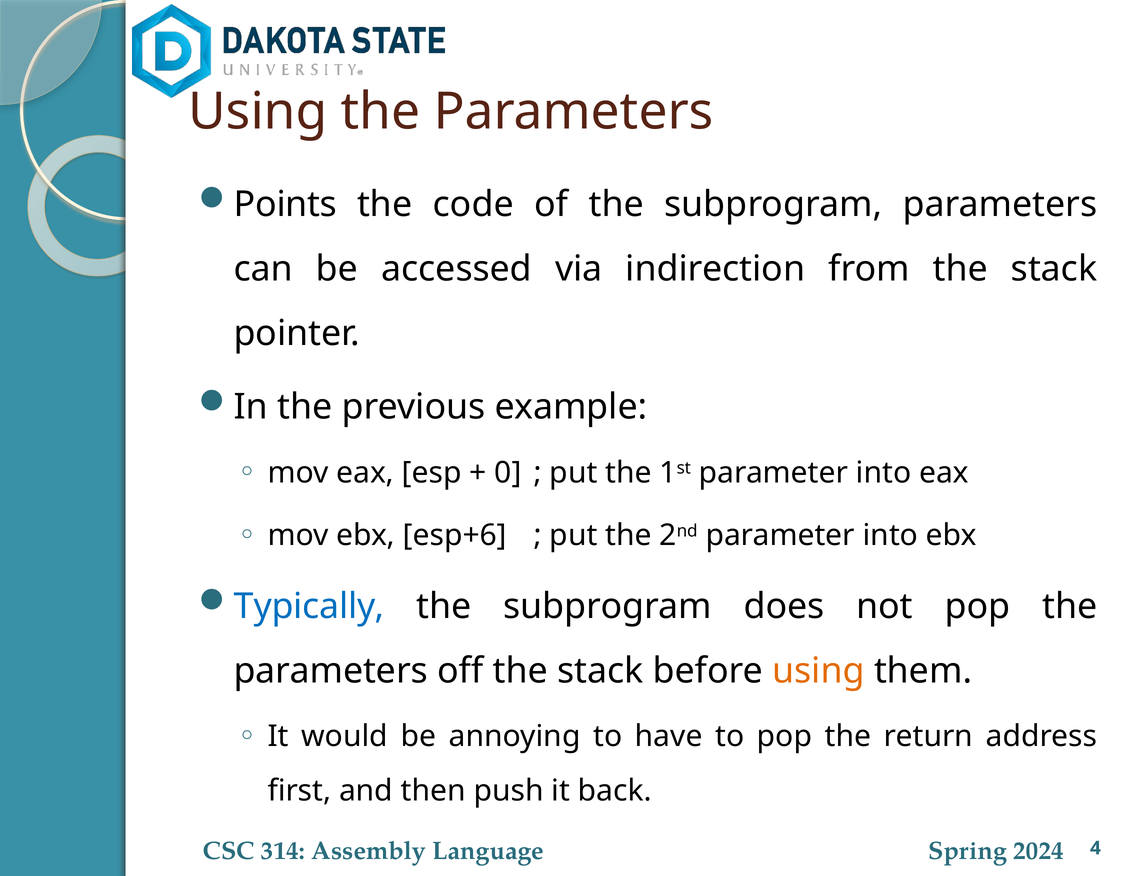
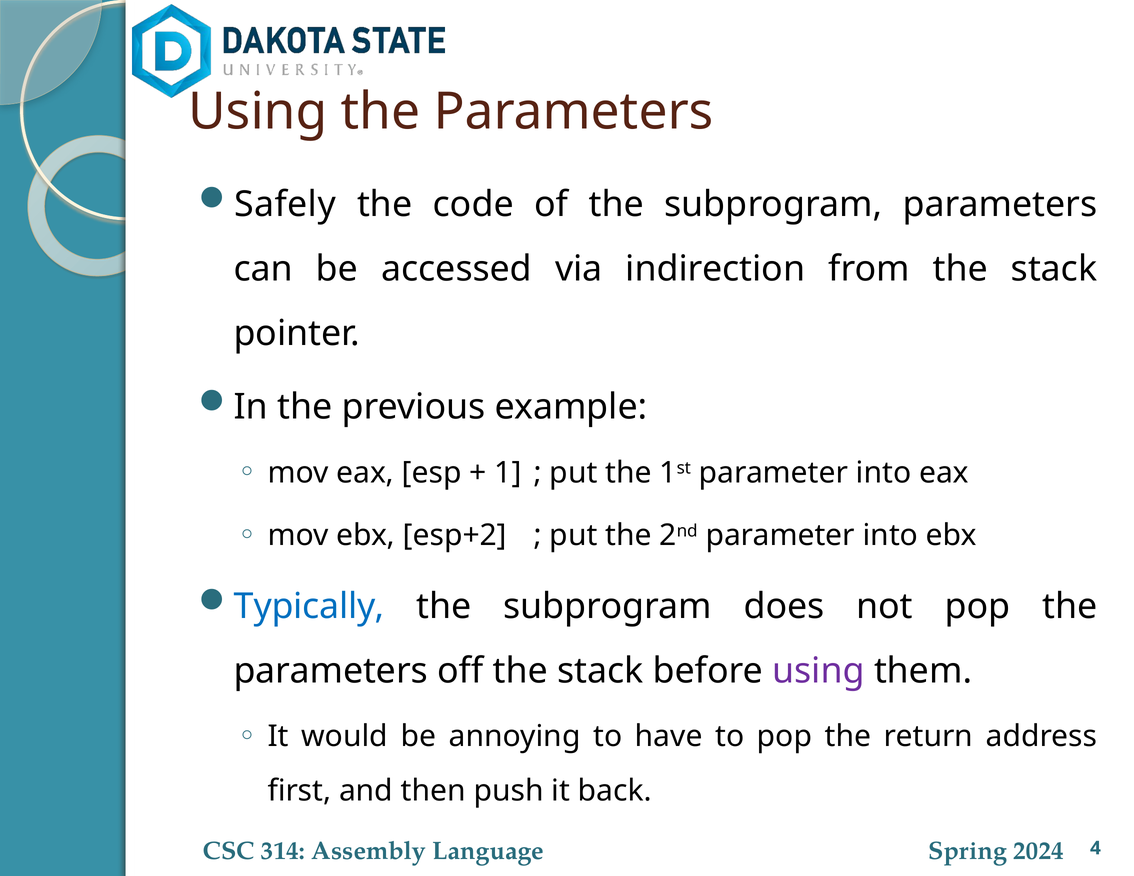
Points: Points -> Safely (285, 205)
0: 0 -> 1 (508, 473)
esp+6: esp+6 -> esp+2 (455, 536)
using colour: orange -> purple (819, 671)
